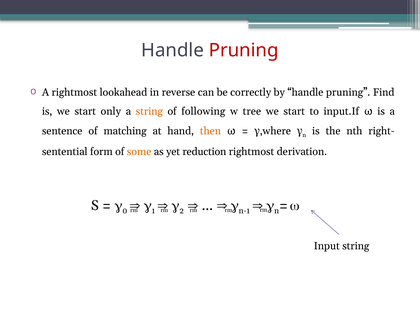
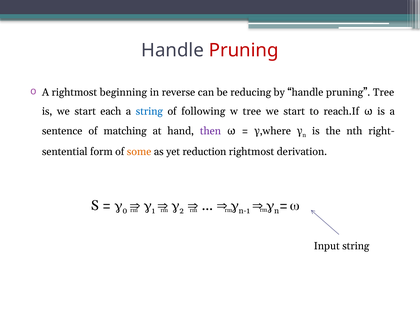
lookahead: lookahead -> beginning (123, 92)
correctly: correctly -> reducing (251, 92)
pruning Find: Find -> Tree (384, 92)
only: only -> each (111, 111)
string colour: orange -> blue (149, 111)
input.If: input.If -> reach.If (341, 111)
then colour: orange -> purple (210, 131)
